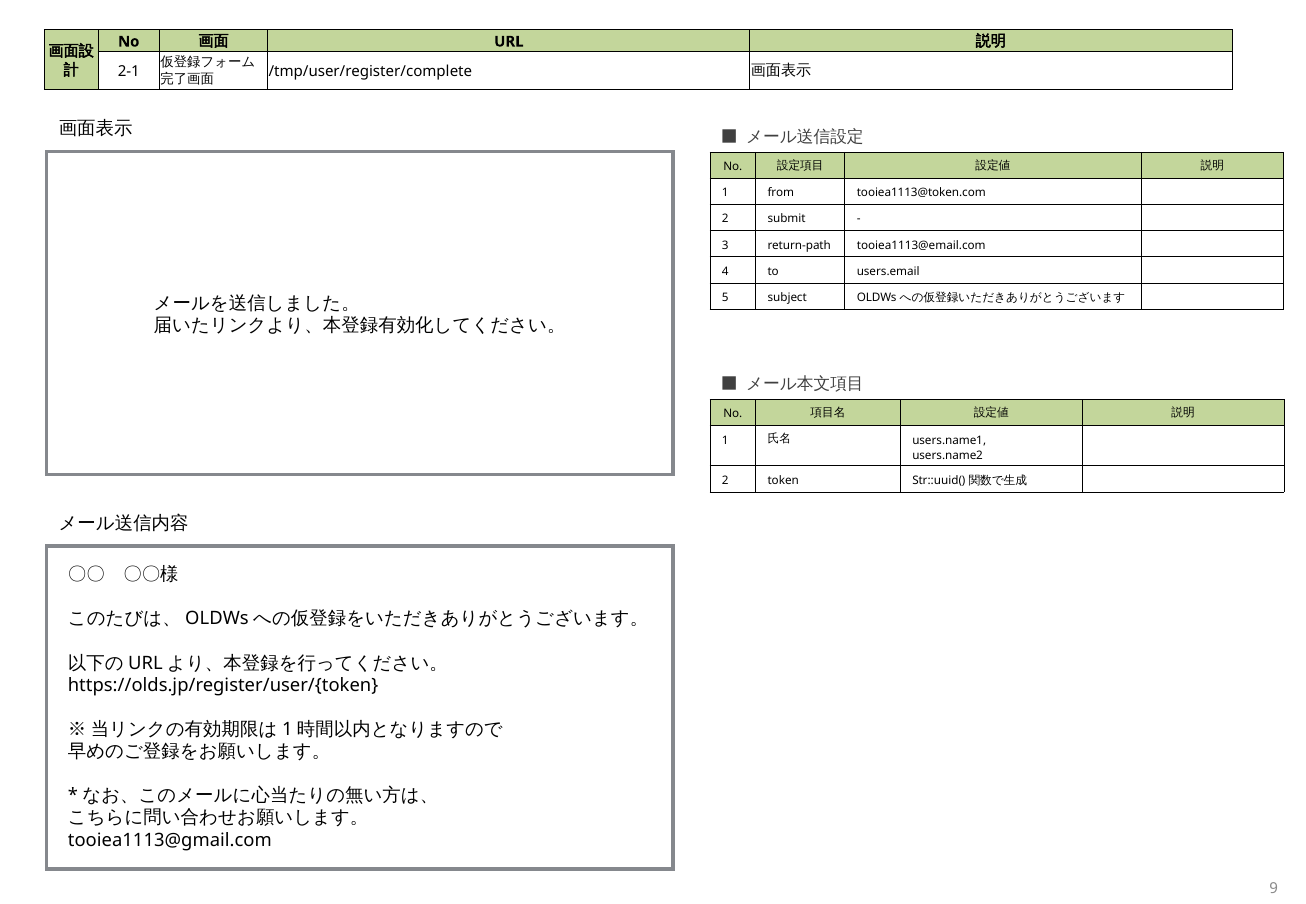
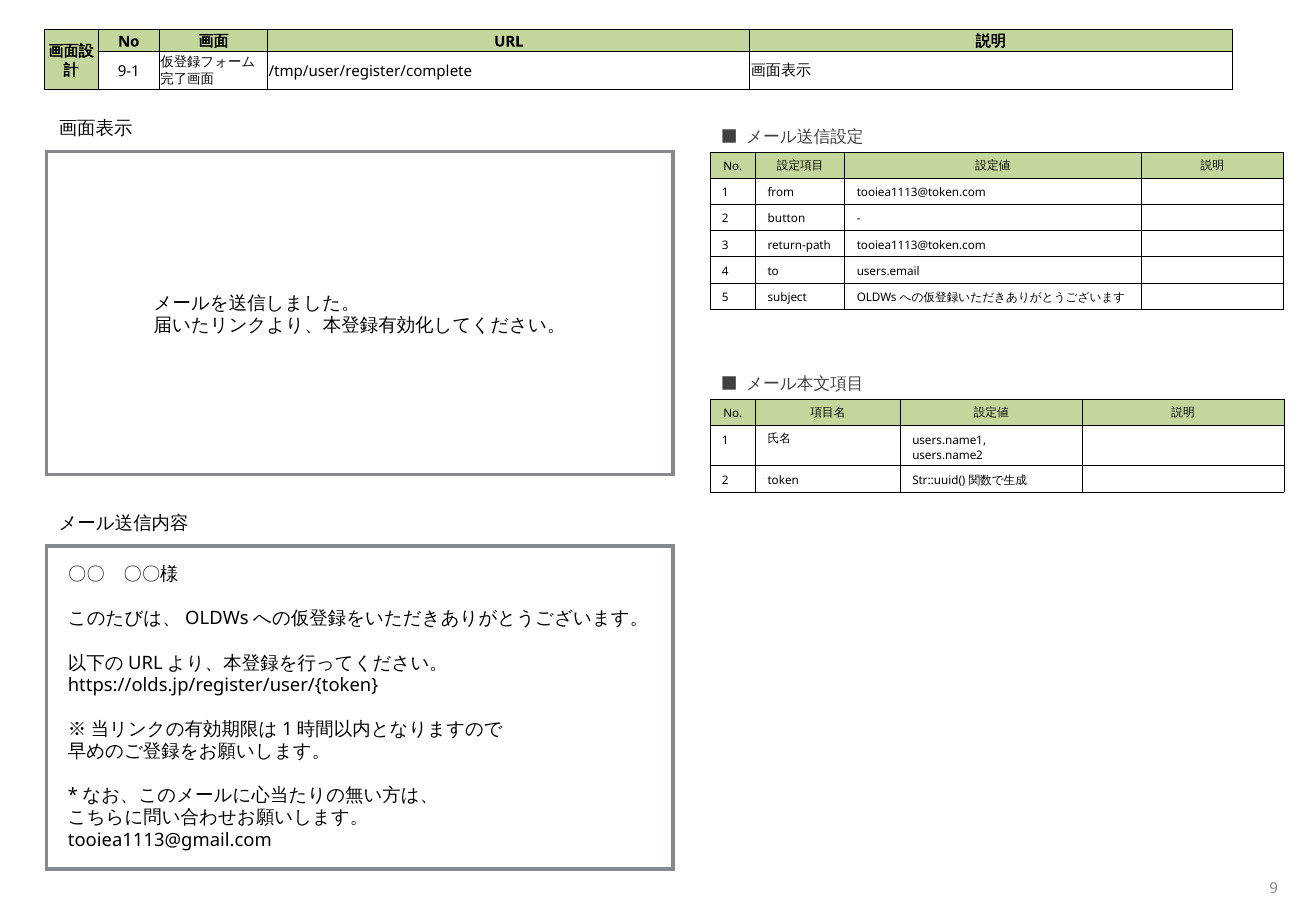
2-1: 2-1 -> 9-1 (129, 72)
submit: submit -> button (786, 219)
return-path tooiea1113@email.com: tooiea1113@email.com -> tooiea1113@token.com (921, 245)
